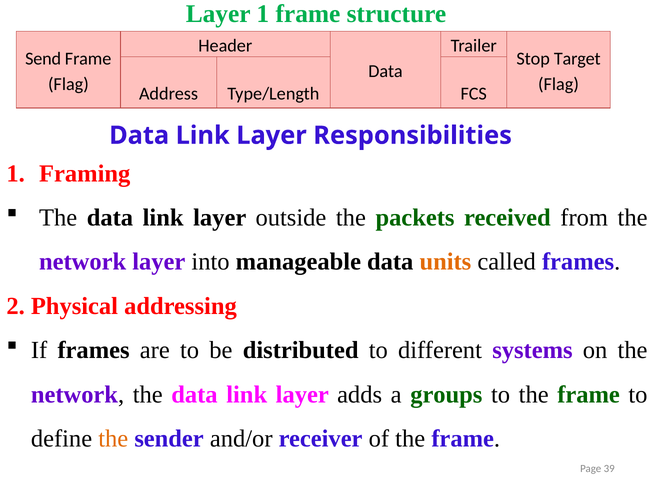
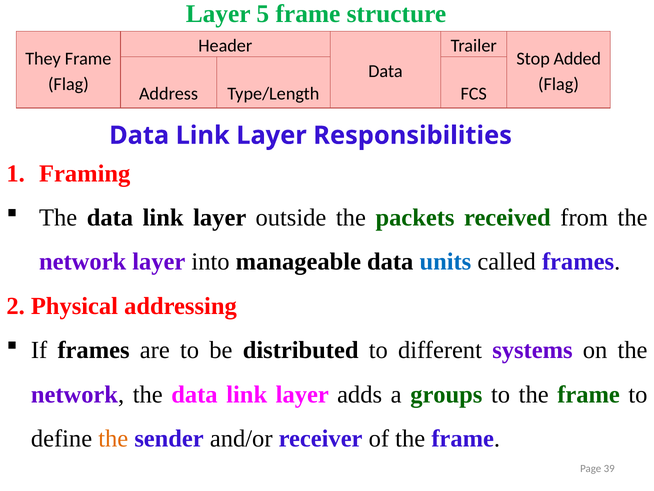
Layer 1: 1 -> 5 (263, 14)
Send: Send -> They (43, 59)
Target: Target -> Added (577, 59)
units colour: orange -> blue (445, 262)
